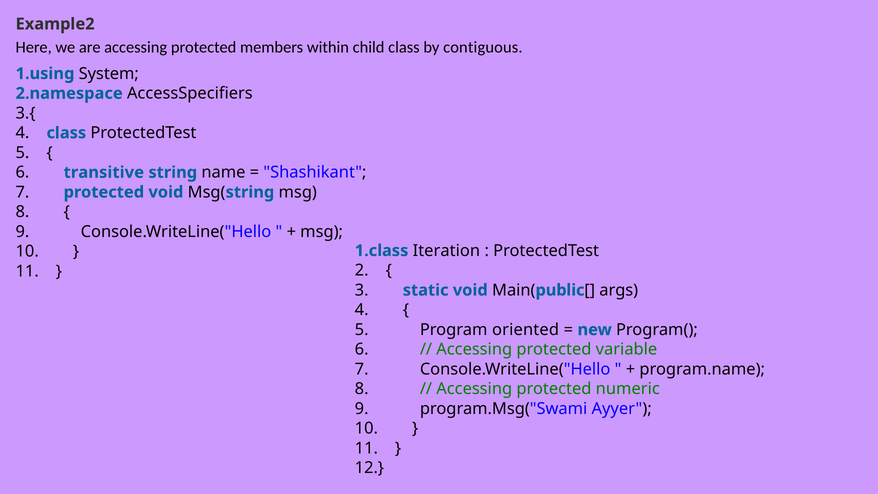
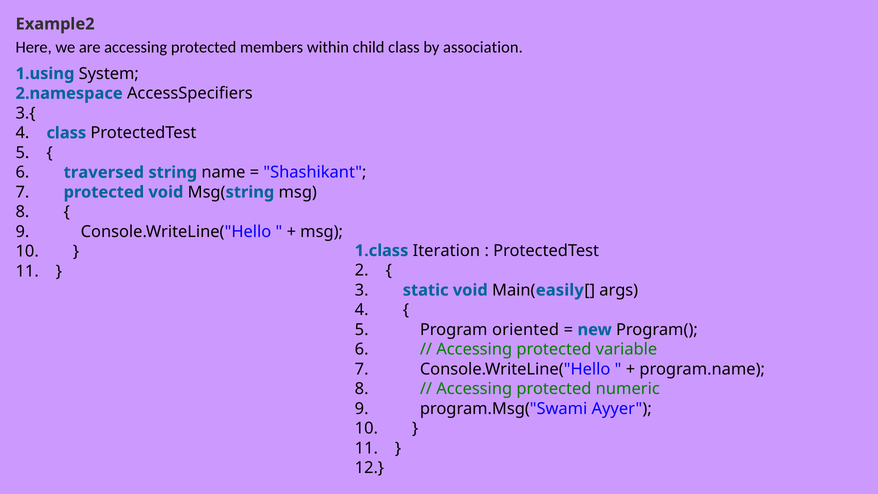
contiguous: contiguous -> association (483, 47)
transitive: transitive -> traversed (104, 172)
public: public -> easily (560, 290)
